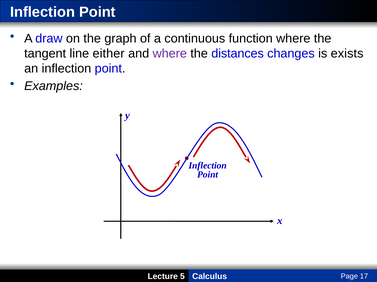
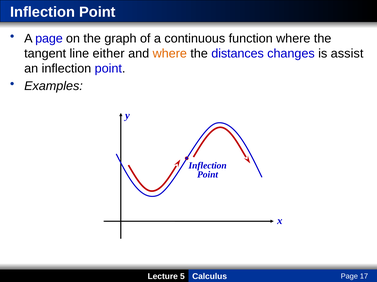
A draw: draw -> page (49, 39)
where colour: purple -> orange (170, 54)
exists: exists -> assist (347, 54)
